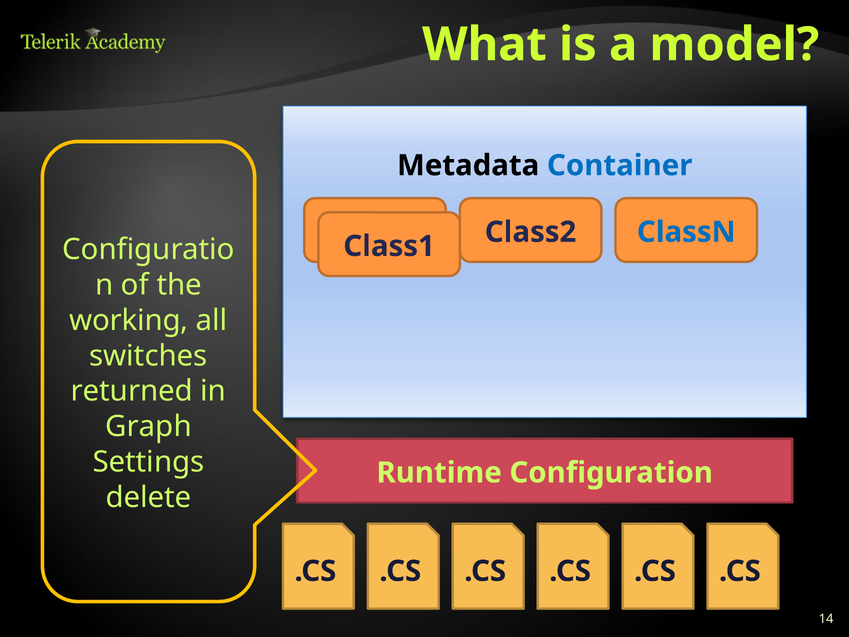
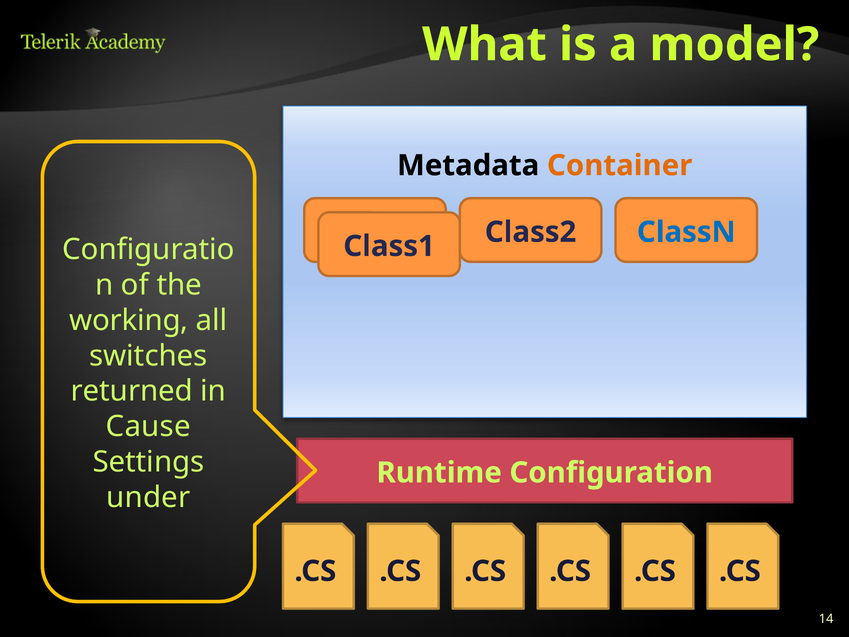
Container colour: blue -> orange (620, 165)
Graph: Graph -> Cause (148, 426)
delete: delete -> under (148, 497)
